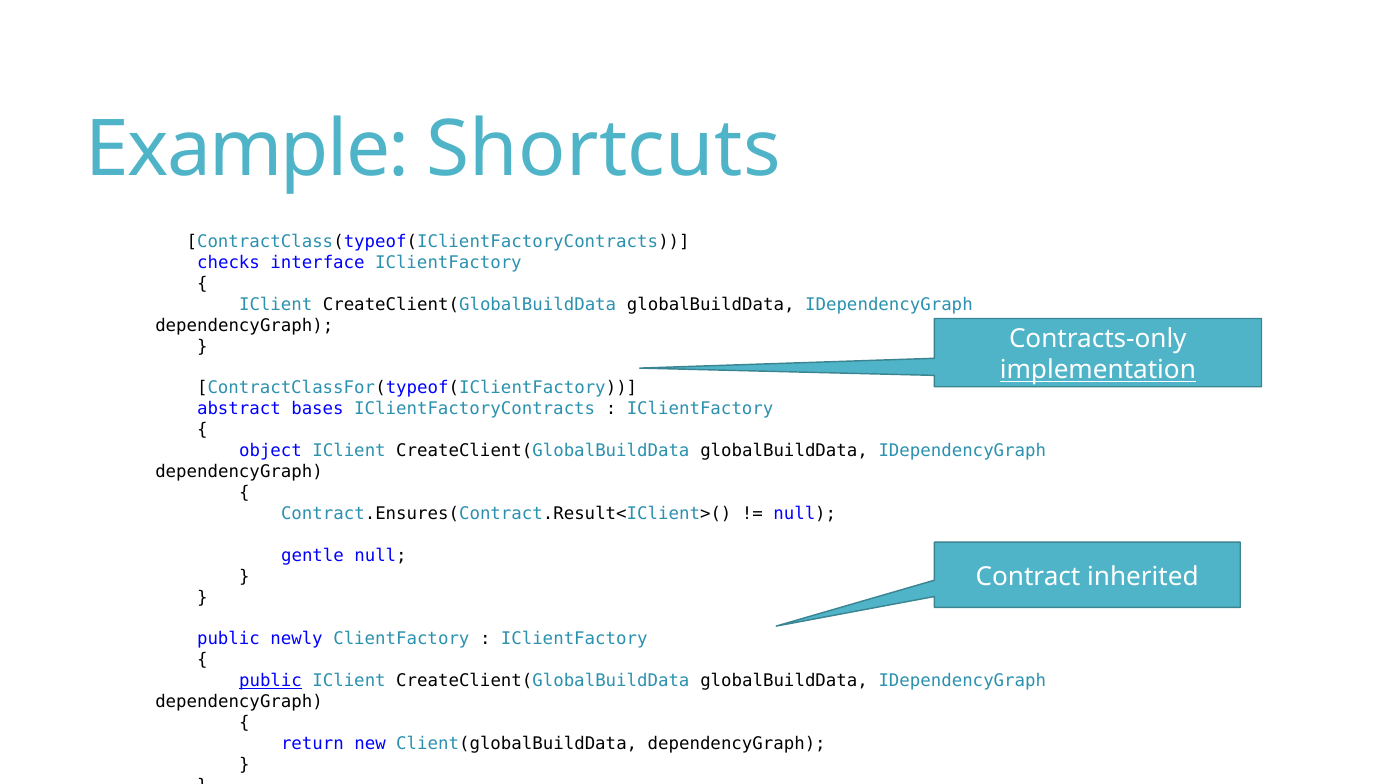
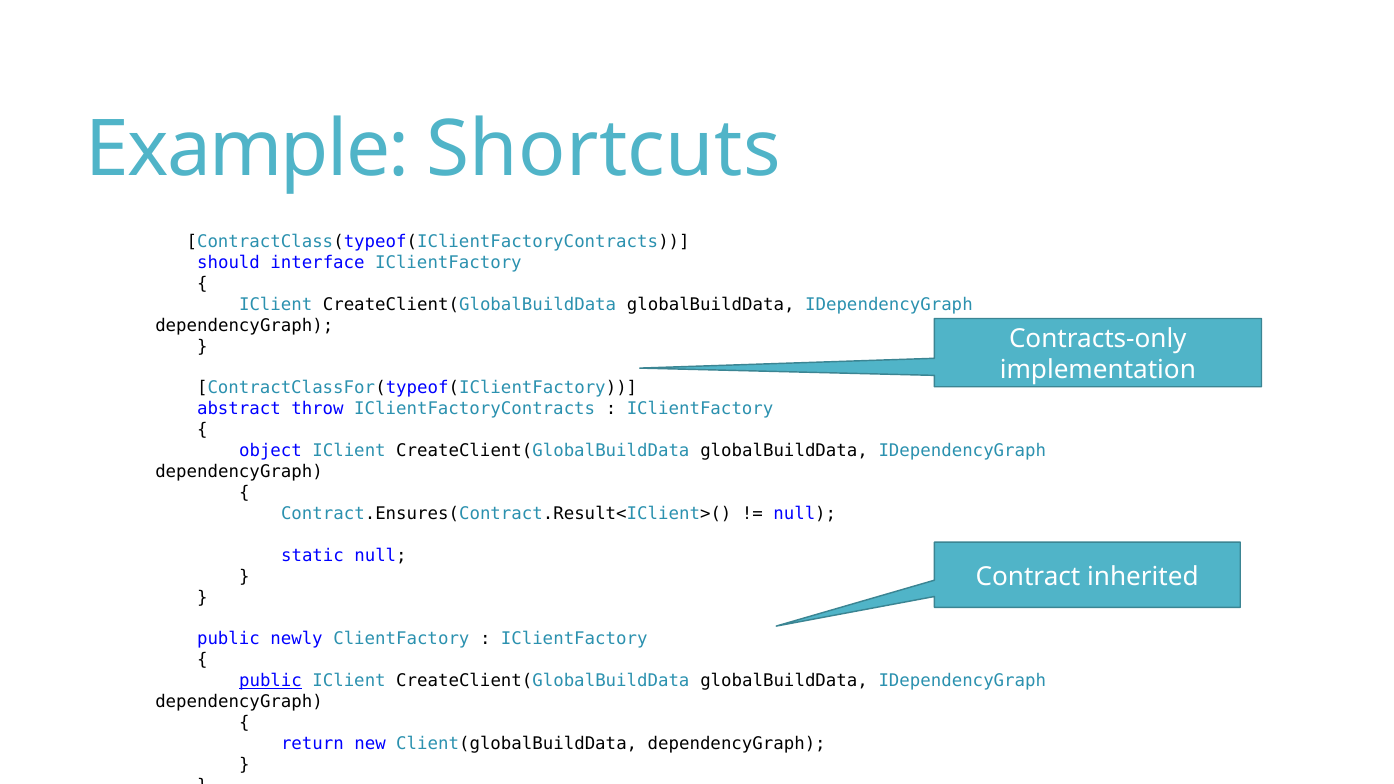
checks: checks -> should (229, 263)
implementation underline: present -> none (1098, 370)
bases: bases -> throw (317, 409)
gentle: gentle -> static (312, 556)
